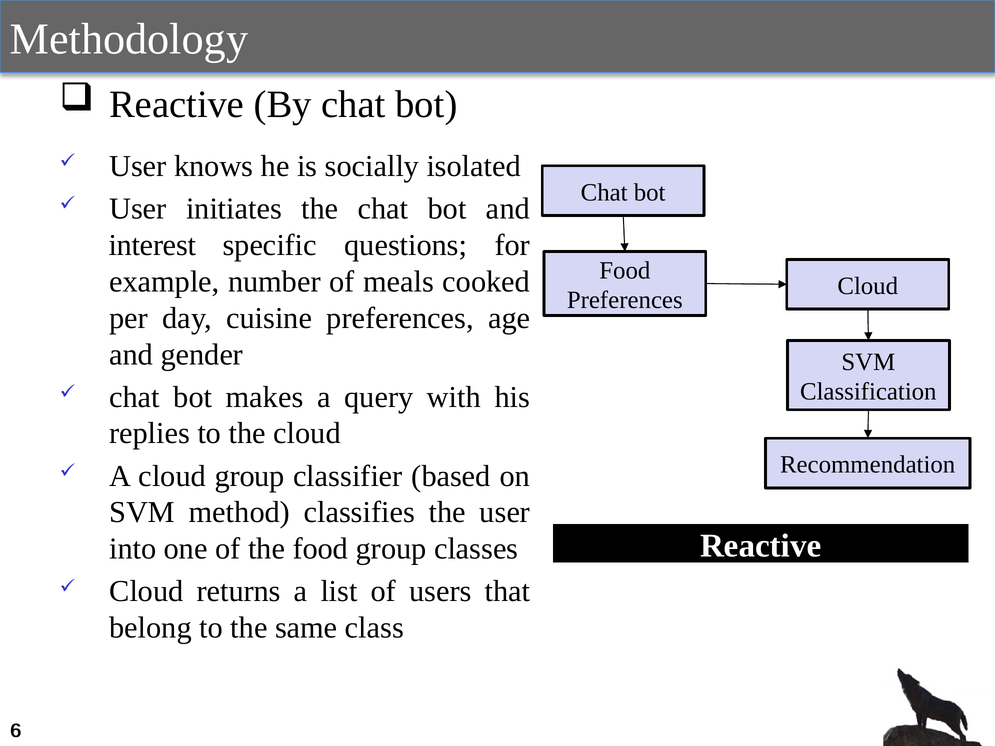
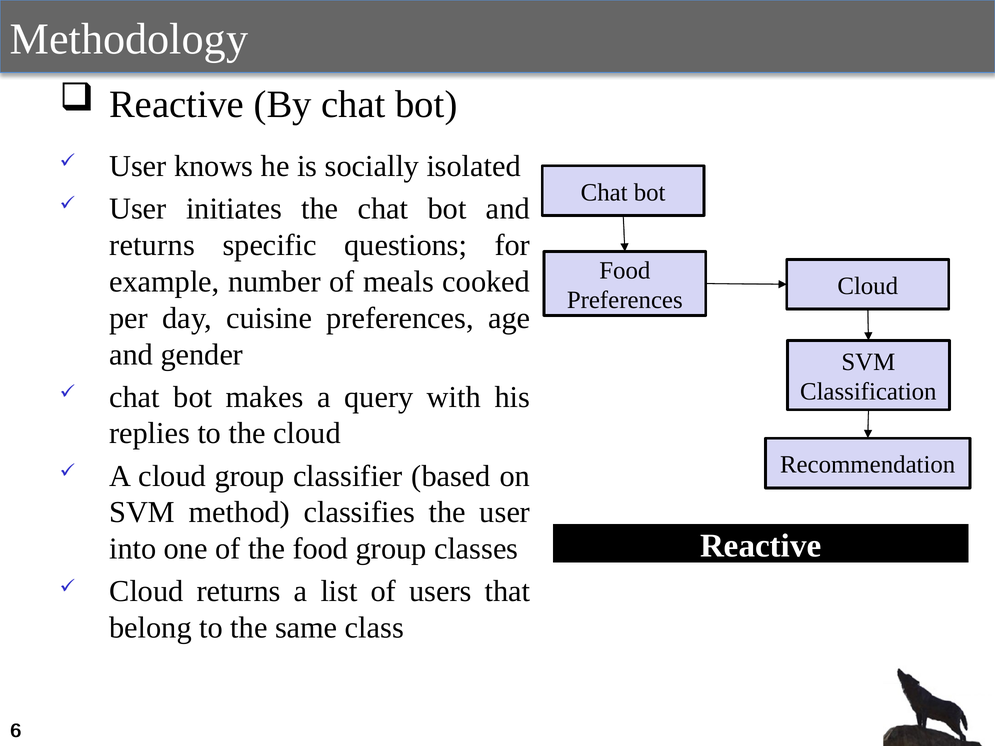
interest: interest -> returns (152, 245)
